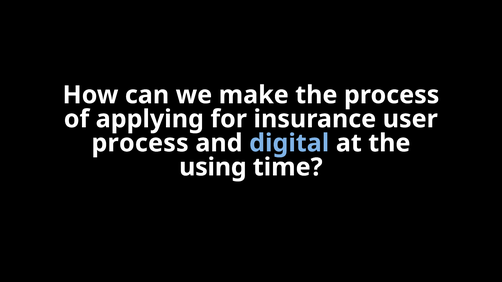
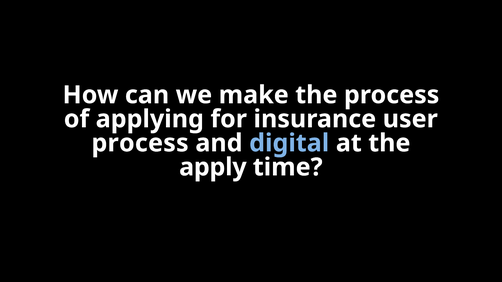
using: using -> apply (213, 167)
